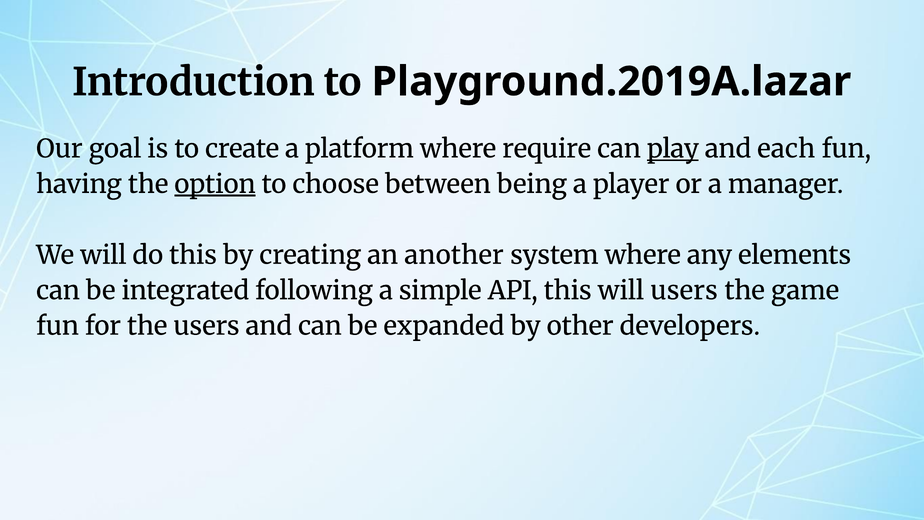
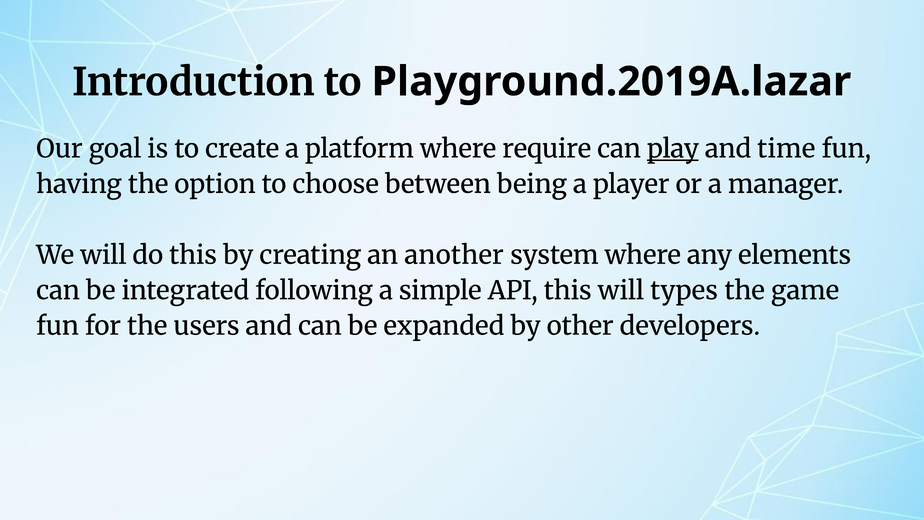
each: each -> time (786, 149)
option underline: present -> none (215, 184)
will users: users -> types (684, 291)
